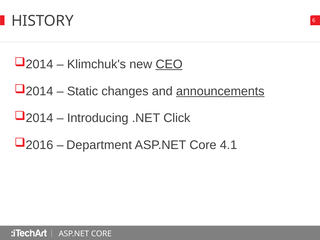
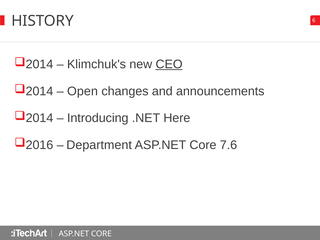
Static: Static -> Open (82, 91)
announcements underline: present -> none (220, 91)
Click: Click -> Here (177, 118)
4.1: 4.1 -> 7.6 (228, 145)
